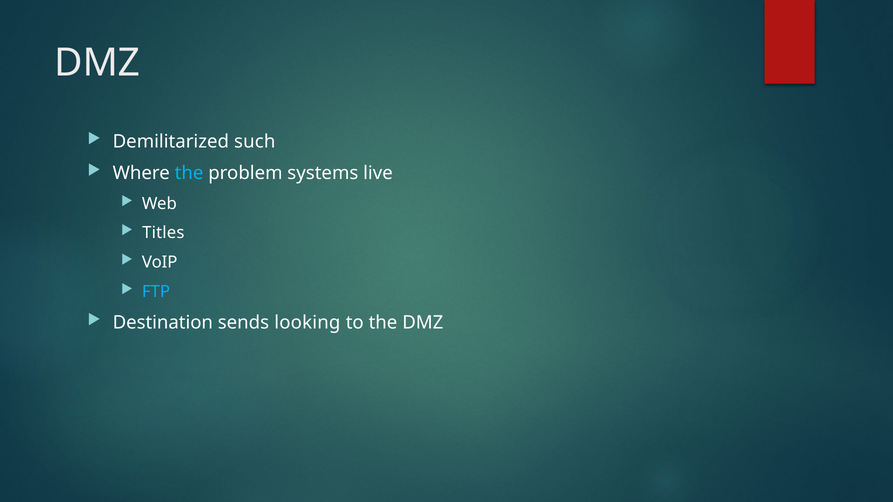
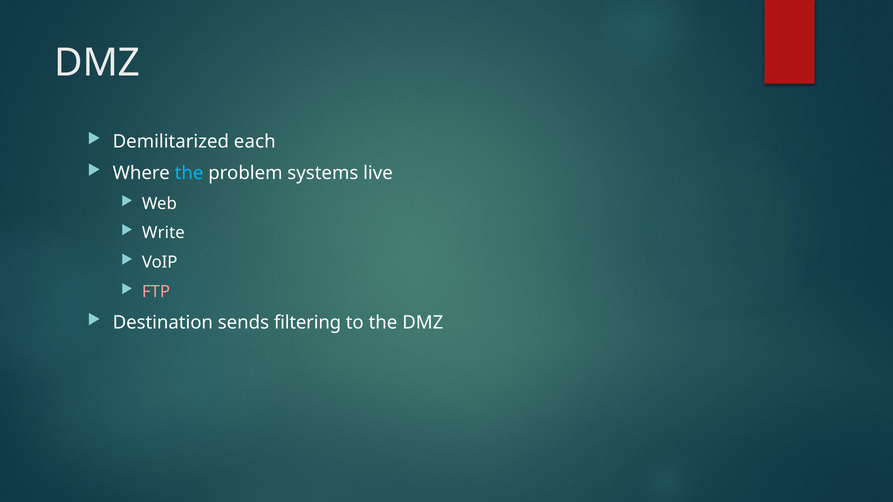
such: such -> each (255, 142)
Titles: Titles -> Write (163, 233)
FTP colour: light blue -> pink (156, 292)
looking: looking -> filtering (308, 323)
